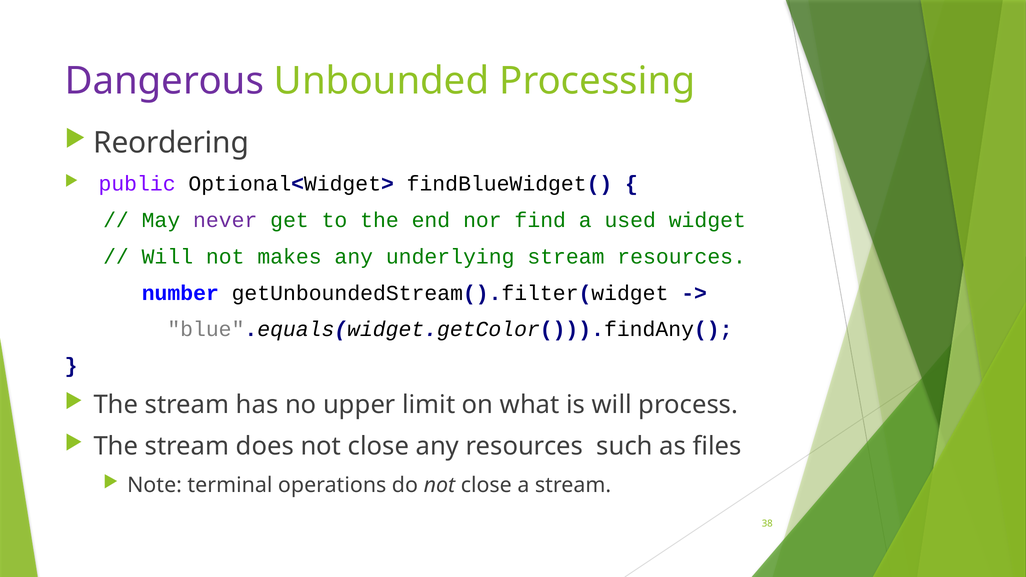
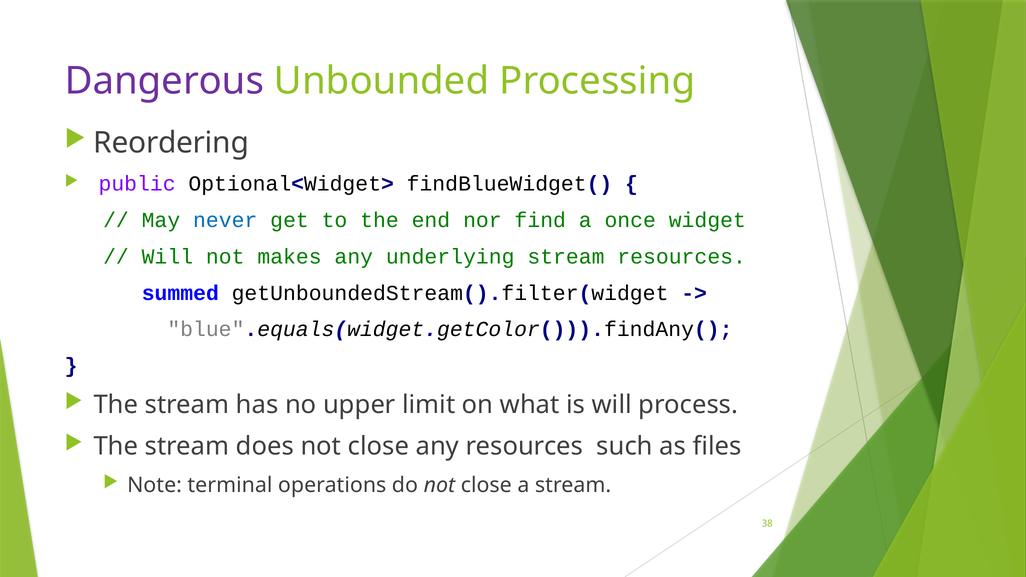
never colour: purple -> blue (225, 220)
used: used -> once (630, 220)
number: number -> summed (180, 293)
